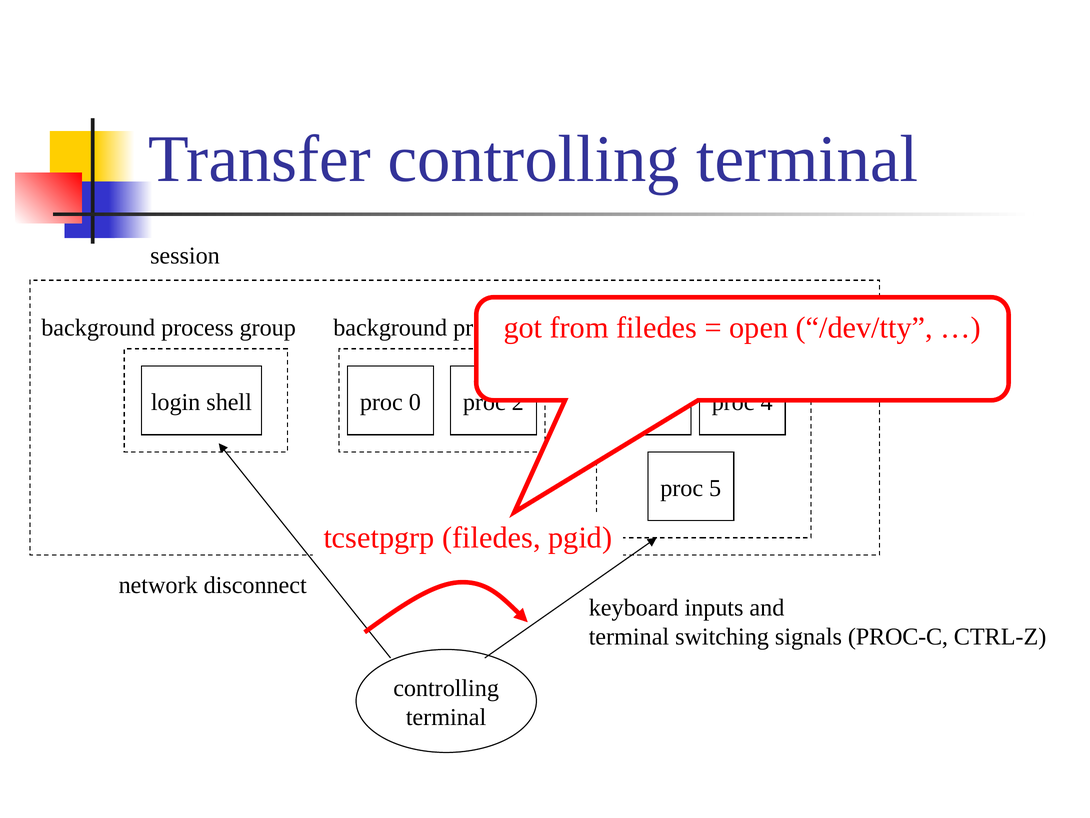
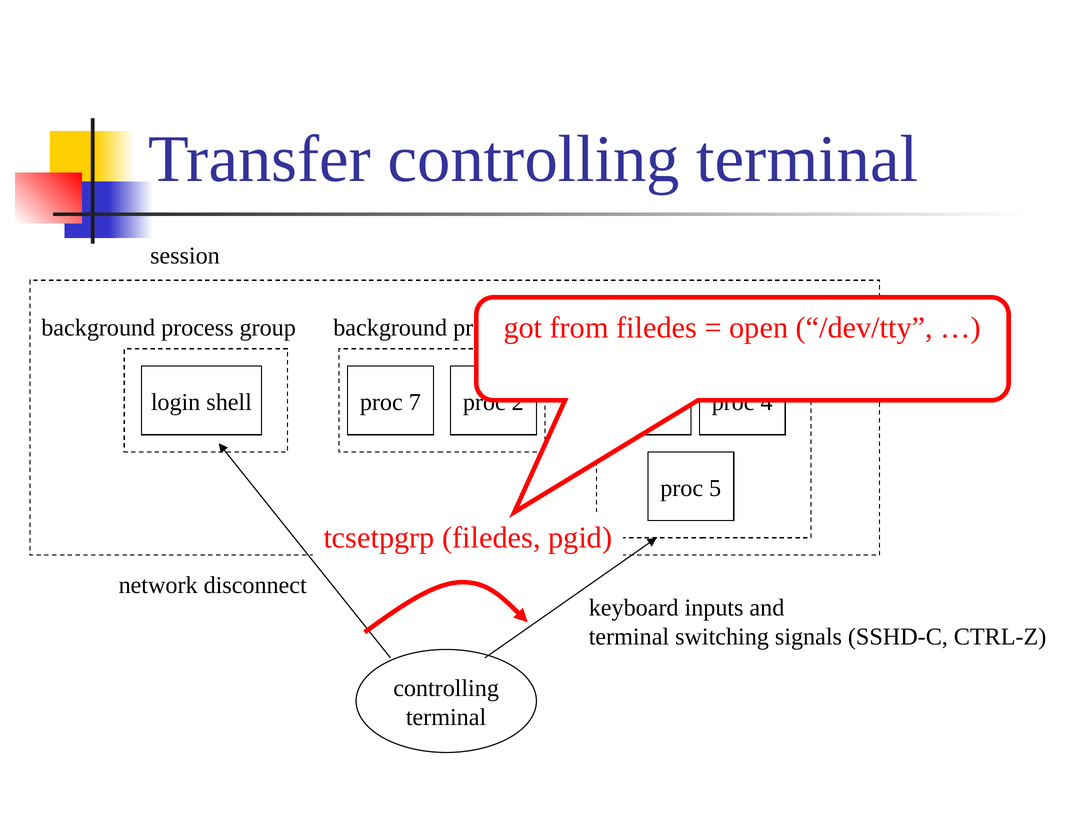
0: 0 -> 7 (415, 402)
PROC-C: PROC-C -> SSHD-C (898, 636)
